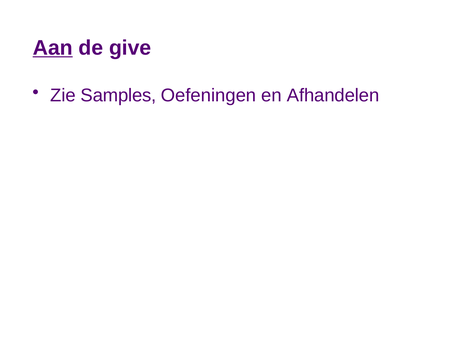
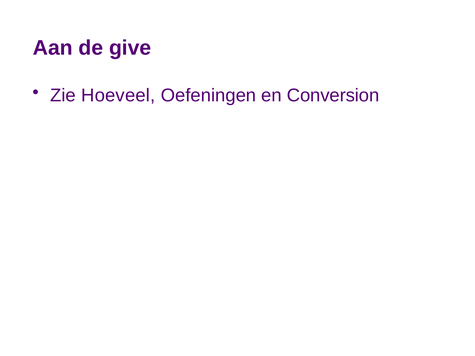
Aan underline: present -> none (53, 48)
Samples: Samples -> Hoeveel (118, 96)
Afhandelen: Afhandelen -> Conversion (333, 96)
